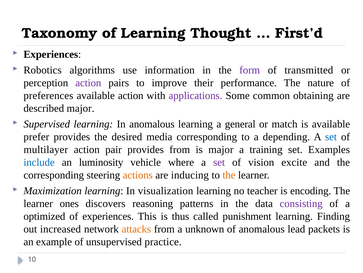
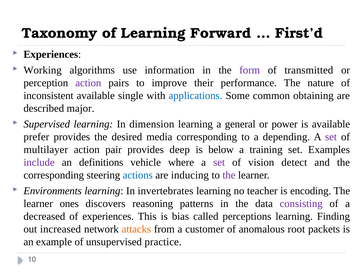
Thought: Thought -> Forward (221, 33)
Robotics: Robotics -> Working (43, 70)
preferences: preferences -> inconsistent (49, 95)
available action: action -> single (131, 95)
applications colour: purple -> blue (195, 95)
In anomalous: anomalous -> dimension (152, 124)
match: match -> power (285, 124)
set colour: blue -> purple (331, 137)
provides from: from -> deep (180, 149)
is major: major -> below (221, 149)
include colour: blue -> purple (39, 162)
luminosity: luminosity -> definitions (101, 162)
excite: excite -> detect (294, 162)
actions colour: orange -> blue (138, 175)
the colour: orange -> purple (229, 175)
Maximization: Maximization -> Environments (53, 190)
visualization: visualization -> invertebrates (166, 190)
optimized: optimized -> decreased (44, 216)
thus: thus -> bias (180, 216)
punishment: punishment -> perceptions (247, 216)
unknown: unknown -> customer (205, 229)
lead: lead -> root (296, 229)
